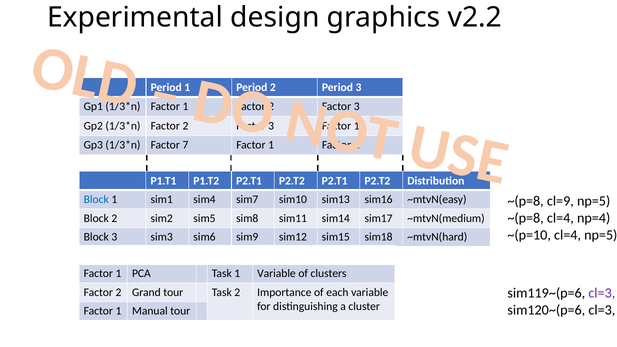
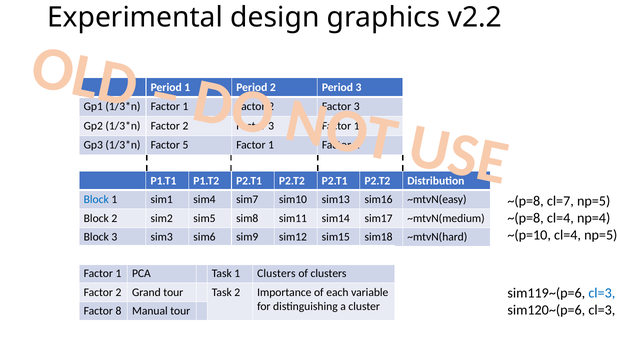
7: 7 -> 5 (185, 145)
cl=9: cl=9 -> cl=7 (560, 201)
1 Variable: Variable -> Clusters (276, 274)
cl=3 colour: purple -> blue (602, 293)
1: 1 -> 8 (119, 311)
